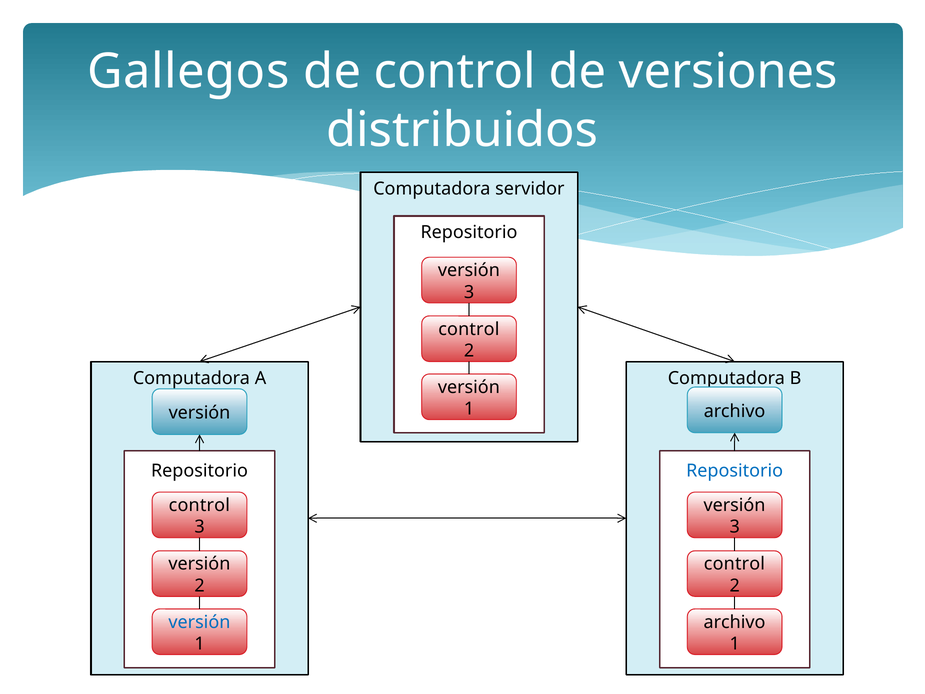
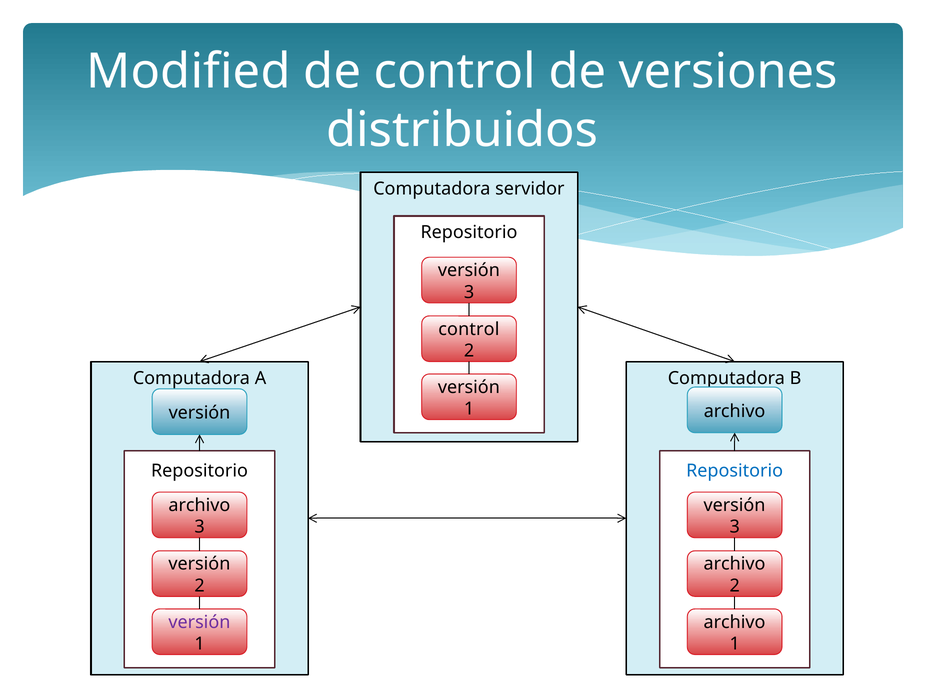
Gallegos: Gallegos -> Modified (189, 72)
control: control -> archivo (199, 505)
control: control -> archivo (735, 564)
versión colour: blue -> purple (199, 622)
